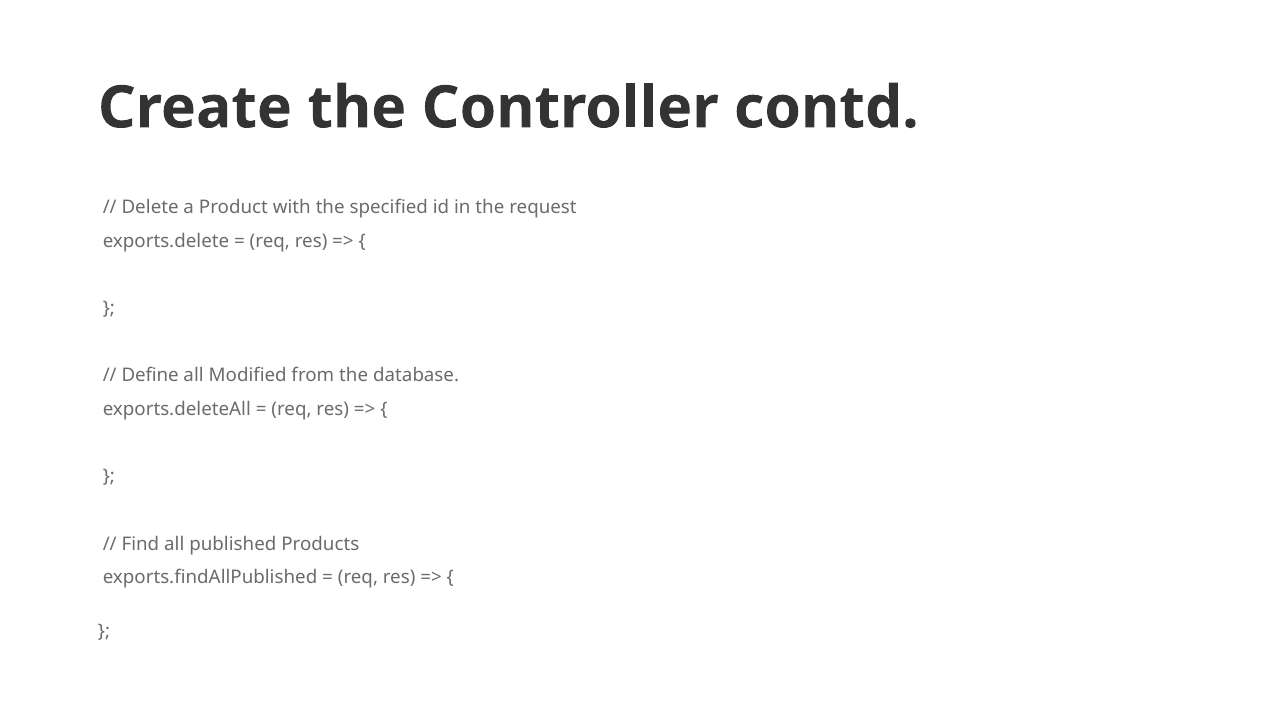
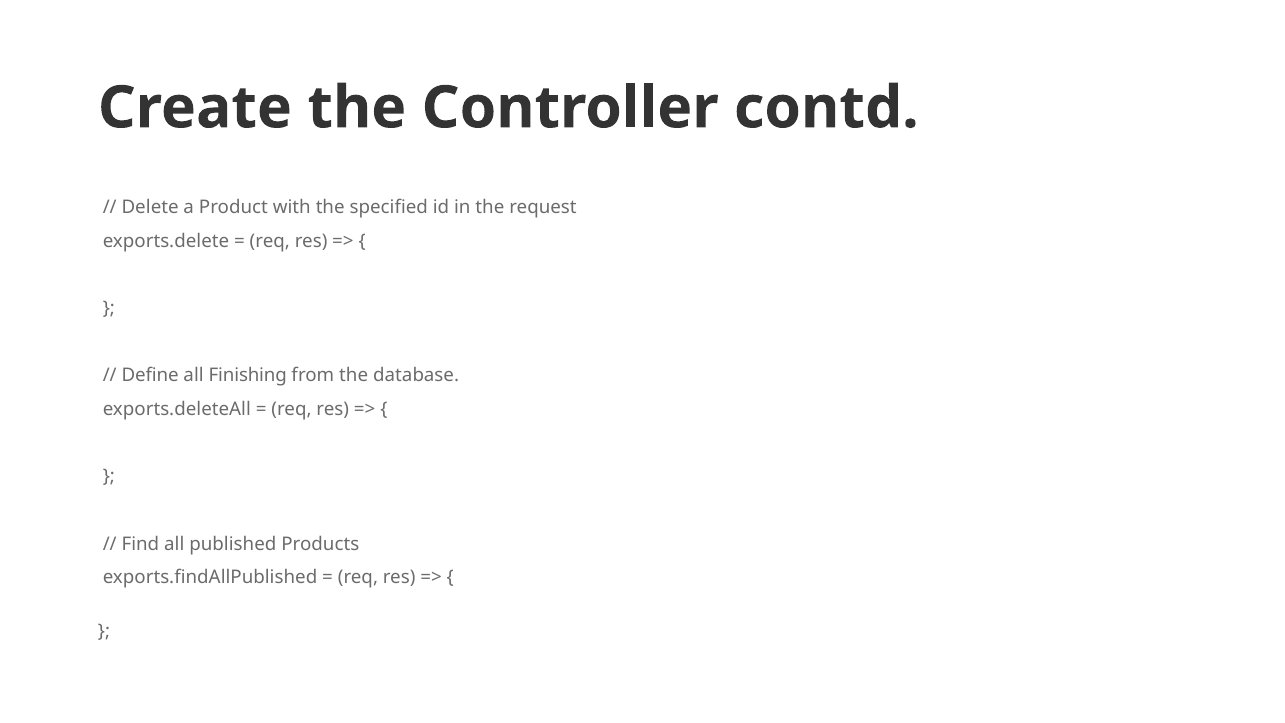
Modified: Modified -> Finishing (248, 376)
